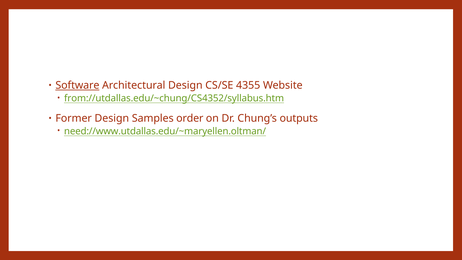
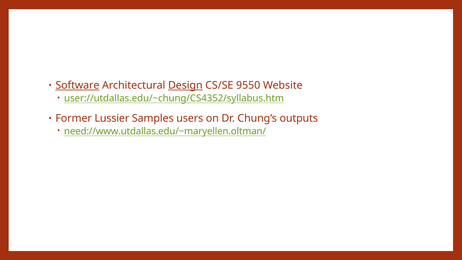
Design underline: none -> present (185, 85)
4355: 4355 -> 9550 (248, 85)
from://utdallas.edu/~chung/CS4352/syllabus.htm: from://utdallas.edu/~chung/CS4352/syllabus.htm -> user://utdallas.edu/~chung/CS4352/syllabus.htm (174, 98)
Former Design: Design -> Lussier (112, 118)
order: order -> users (190, 118)
